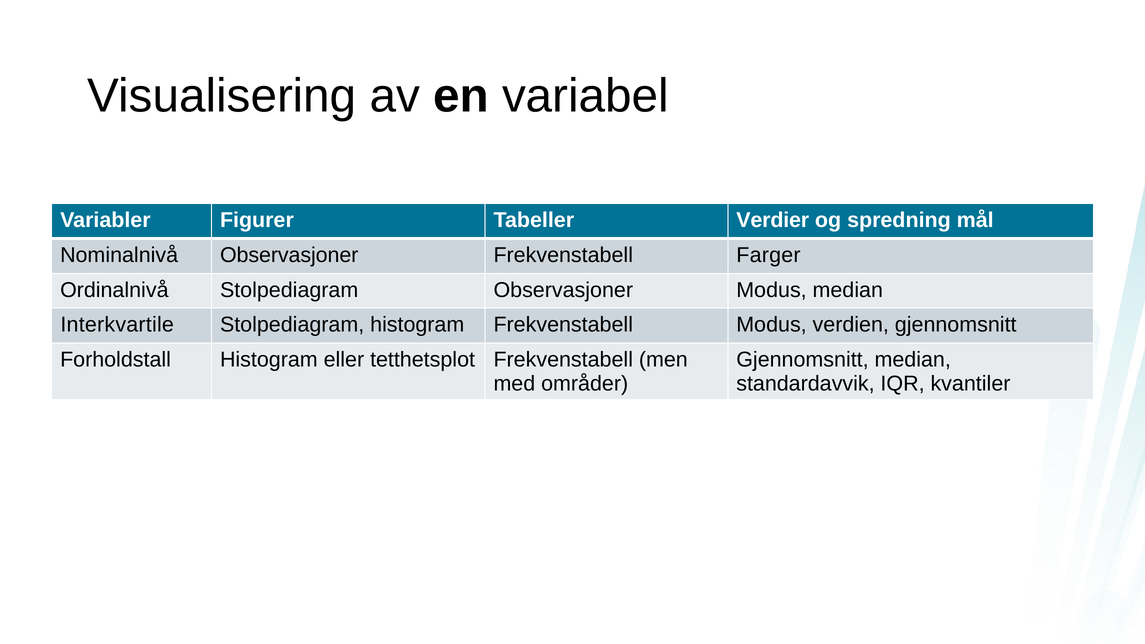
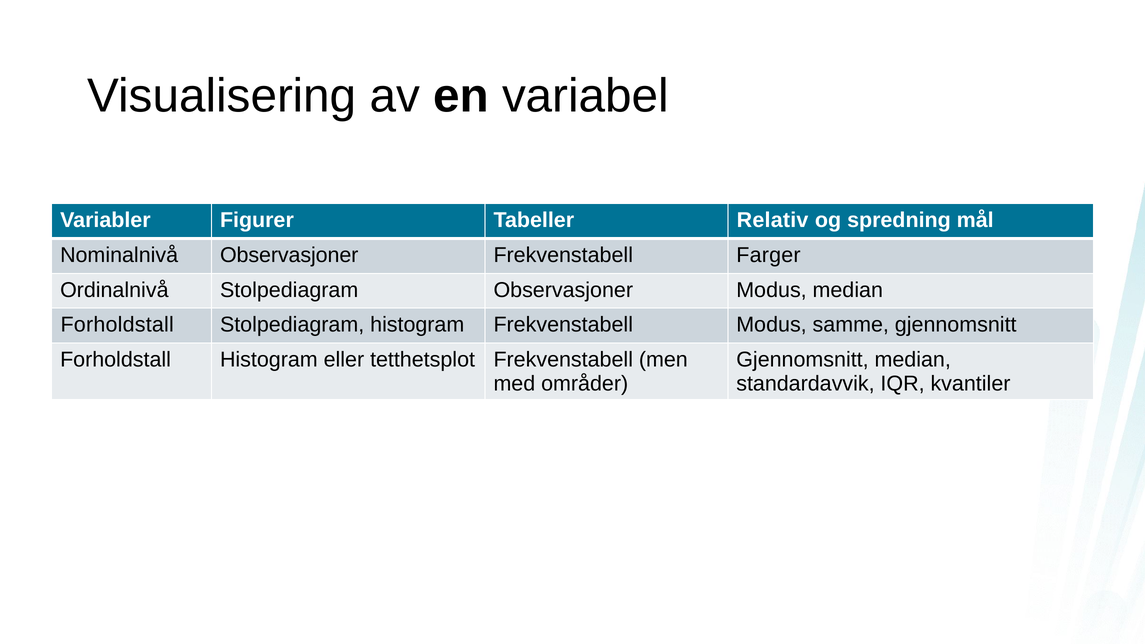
Verdier: Verdier -> Relativ (773, 220)
Interkvartile: Interkvartile -> Forholdstall (117, 325)
verdien: verdien -> samme (851, 325)
